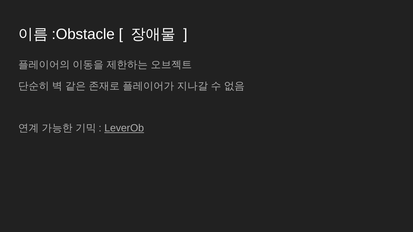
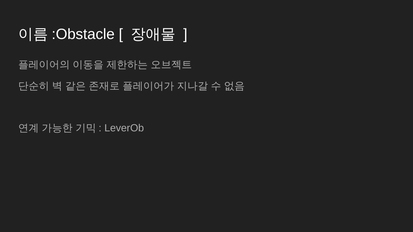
LeverOb underline: present -> none (124, 128)
